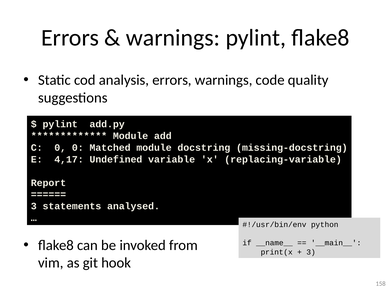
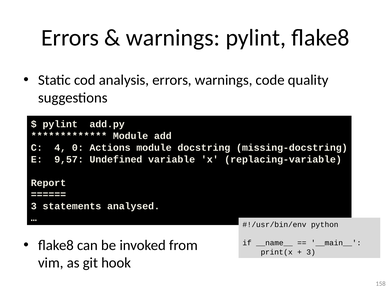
C 0: 0 -> 4 (60, 148)
Matched: Matched -> Actions (110, 148)
4,17: 4,17 -> 9,57 (69, 159)
